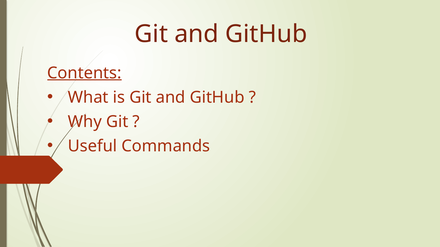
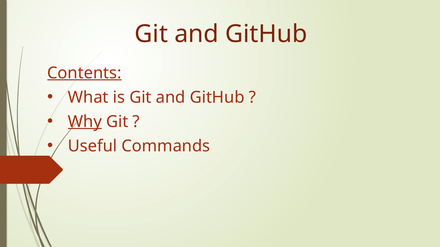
Why underline: none -> present (85, 122)
